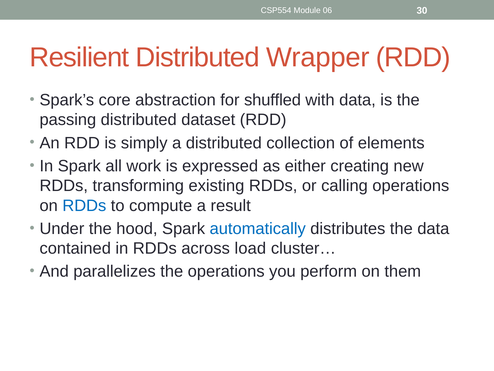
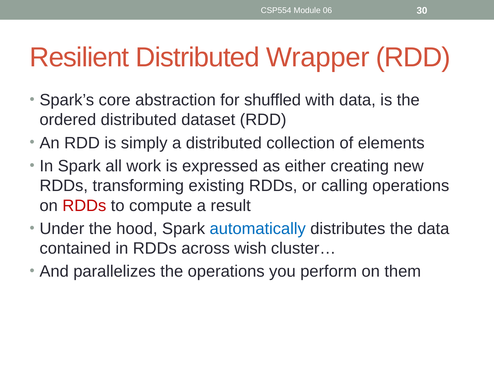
passing: passing -> ordered (68, 120)
RDDs colour: blue -> red (84, 205)
load: load -> wish (250, 248)
